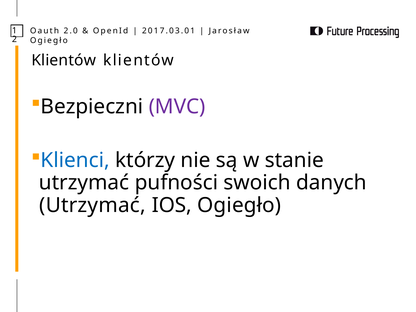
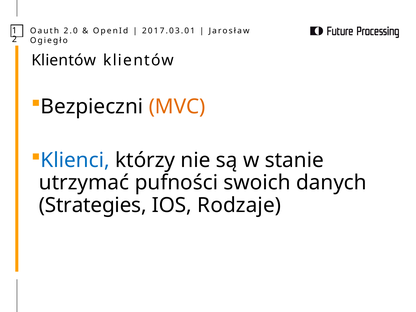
MVC colour: purple -> orange (177, 107)
Utrzymać: Utrzymać -> Strategies (93, 205)
IOS Ogiegło: Ogiegło -> Rodzaje (239, 205)
